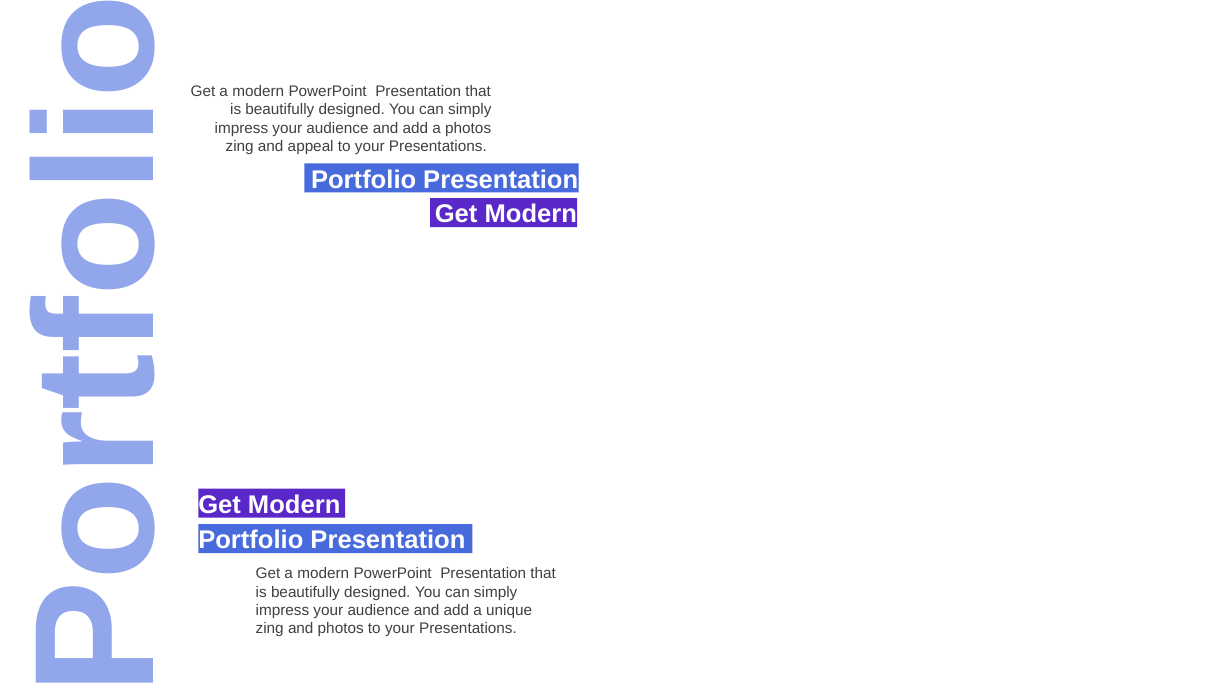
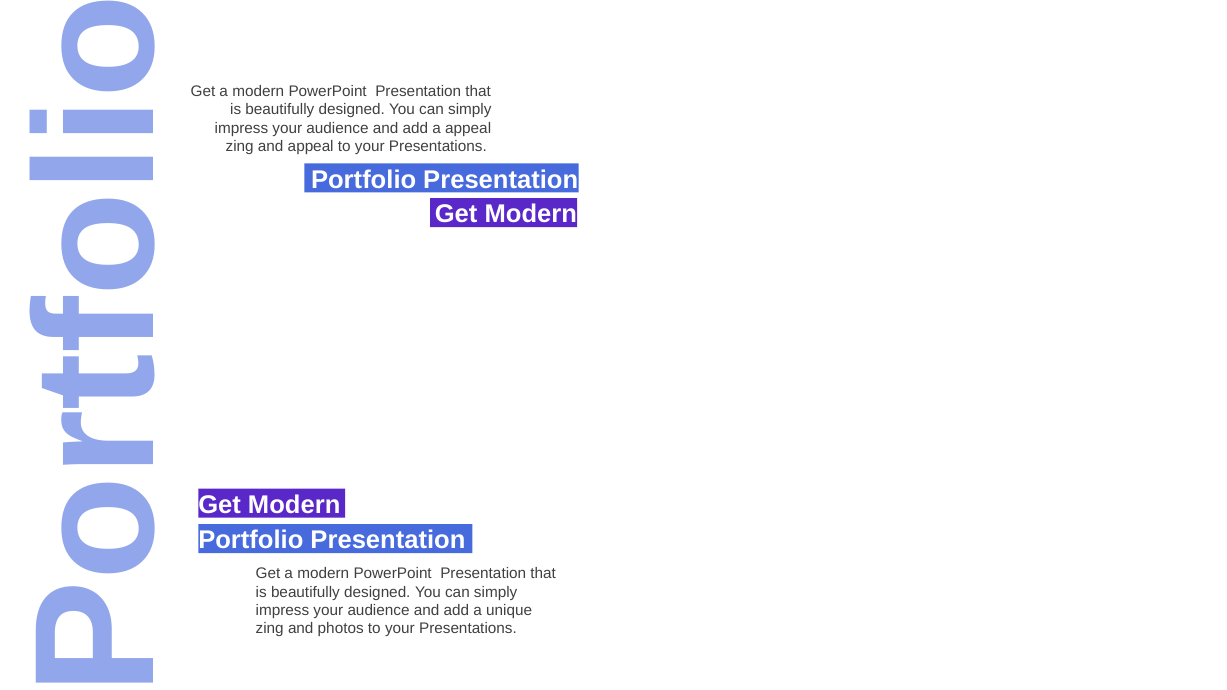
a photos: photos -> appeal (468, 128)
